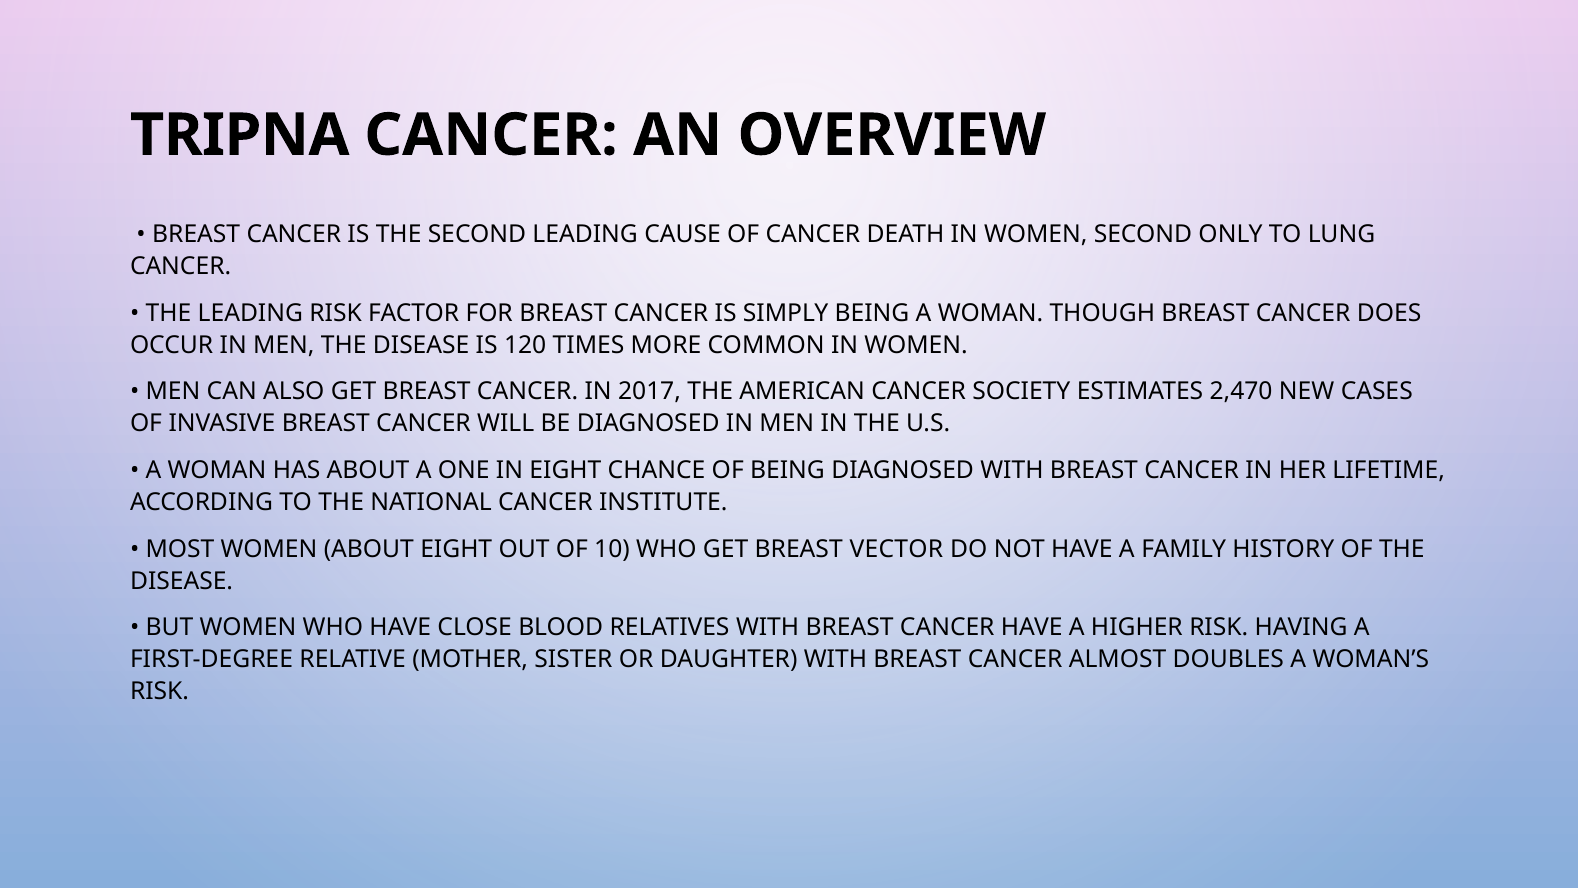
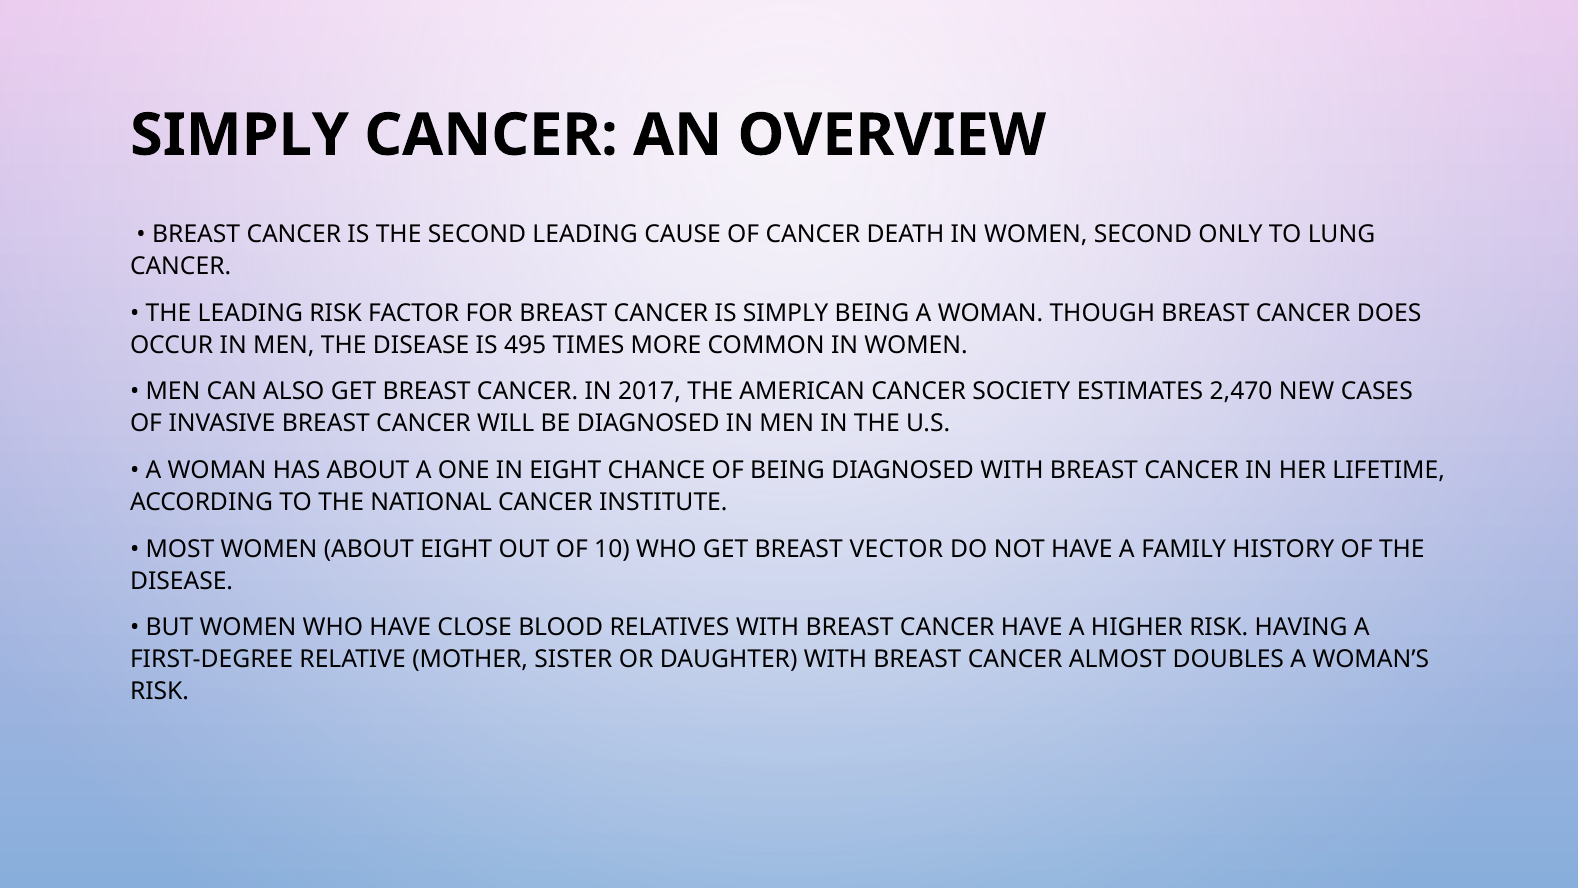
TRIPNA: TRIPNA -> SIMPLY (239, 135)
120: 120 -> 495 (525, 345)
